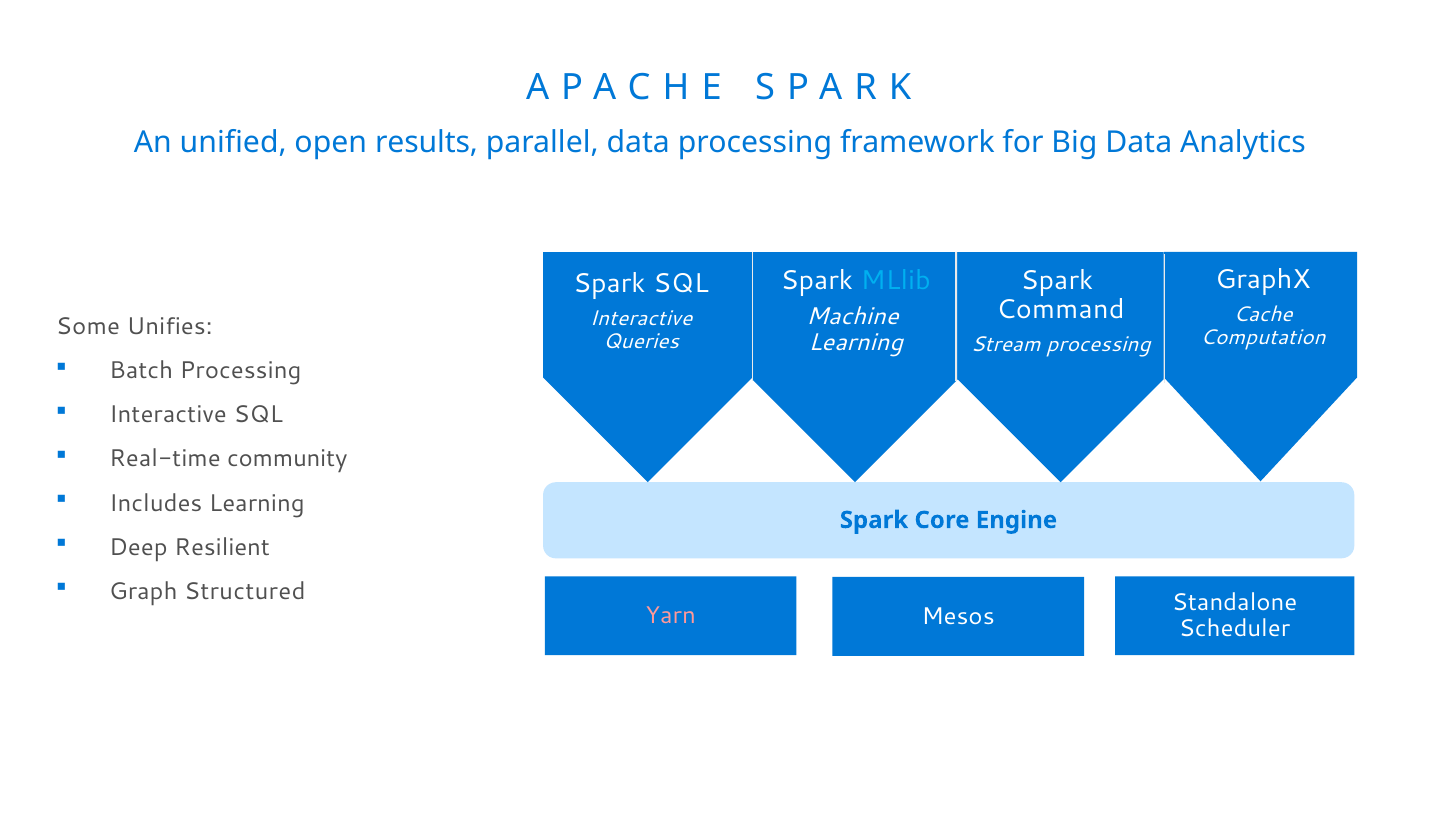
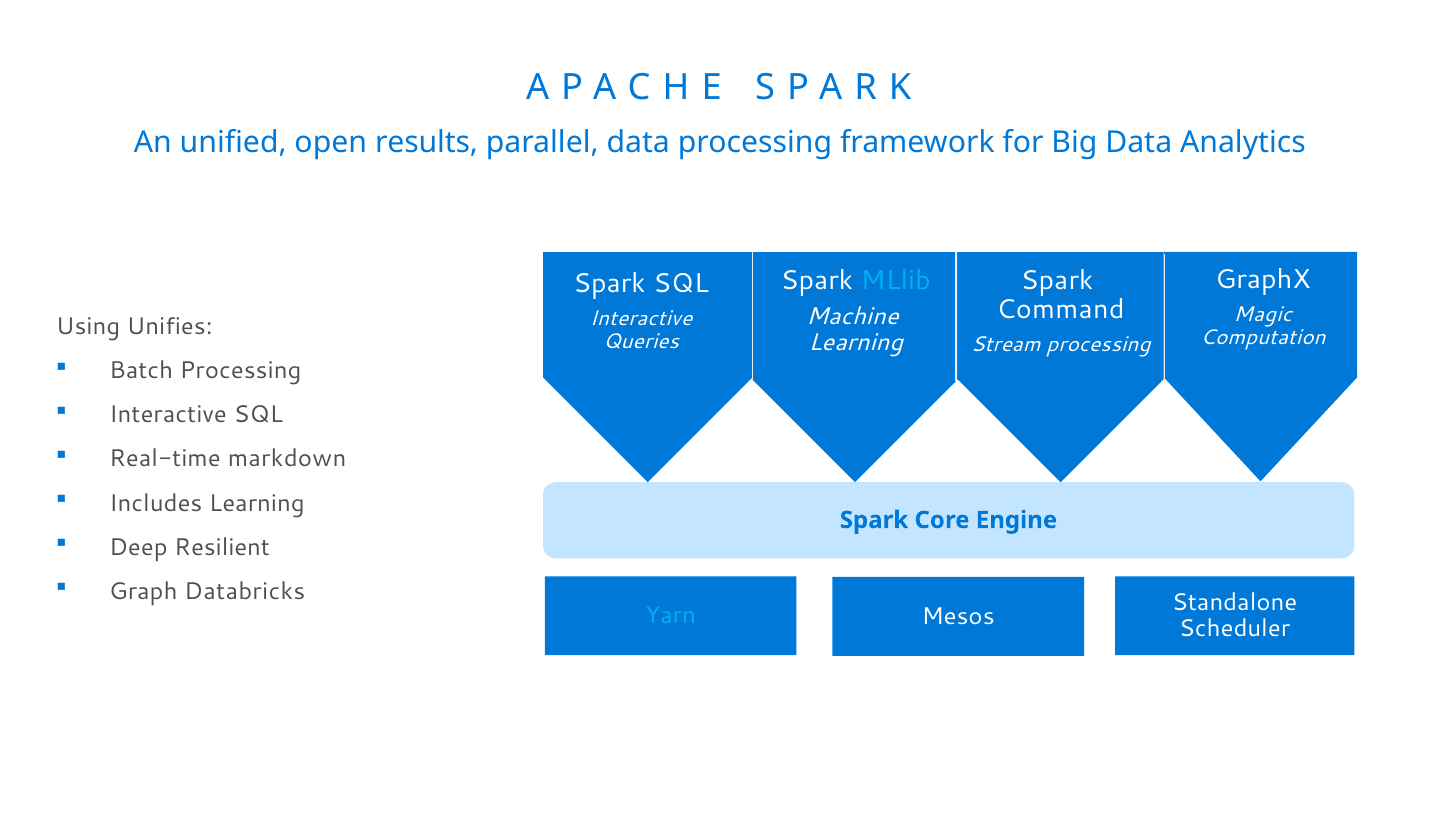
Cache: Cache -> Magic (1263, 315)
Some: Some -> Using (88, 327)
community: community -> markdown (287, 459)
Graph Structured: Structured -> Databricks (245, 592)
Yarn colour: pink -> light blue (671, 616)
